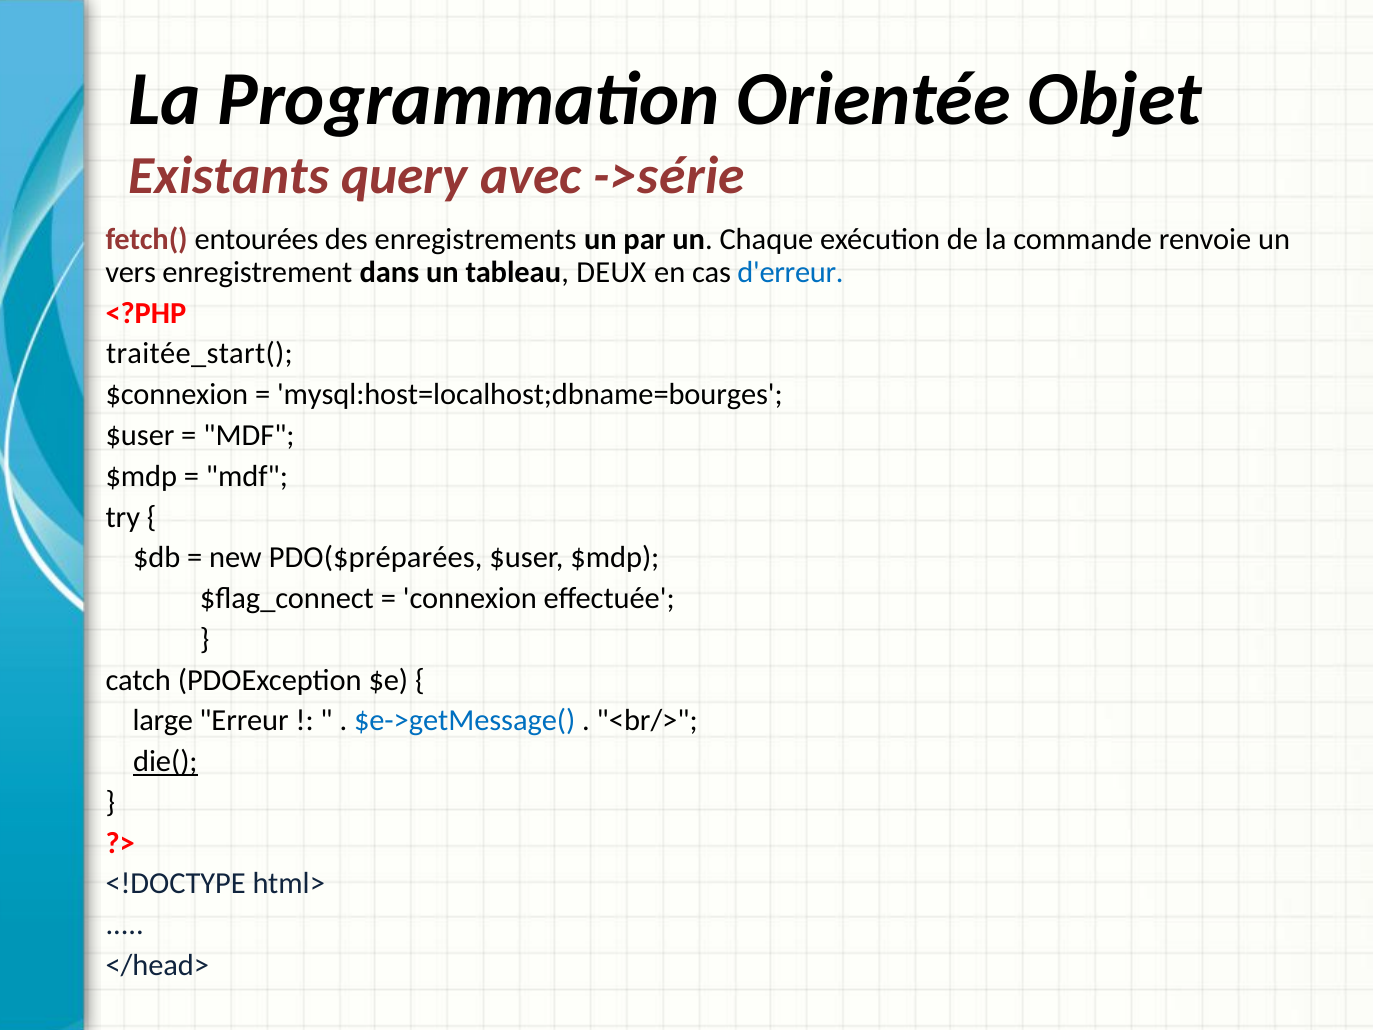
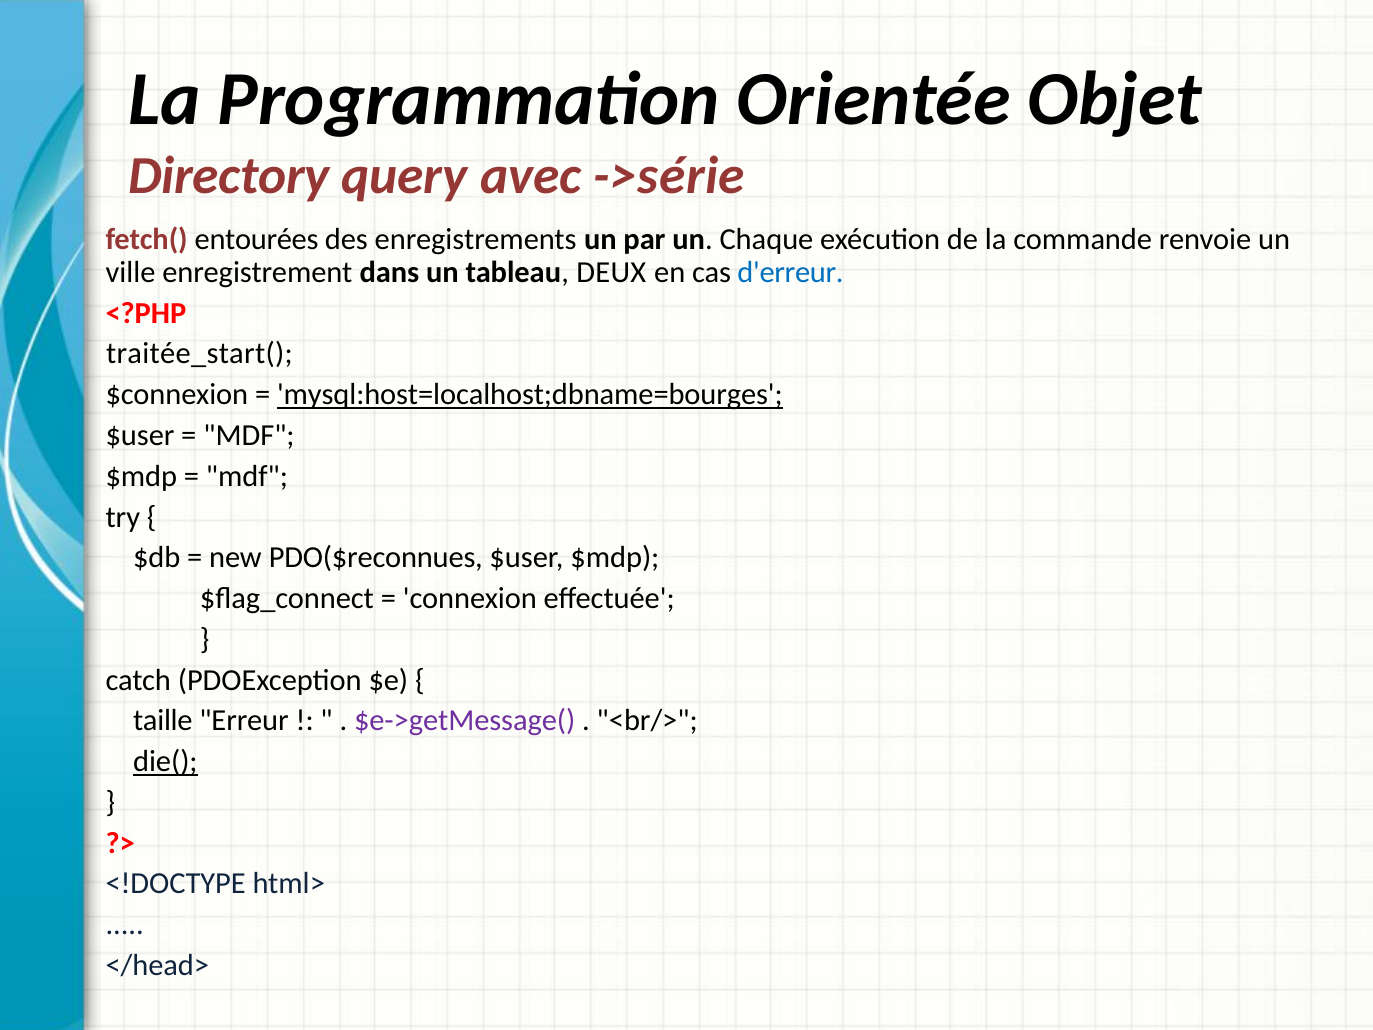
Existants: Existants -> Directory (229, 176)
vers: vers -> ville (131, 272)
mysql:host=localhost;dbname=bourges underline: none -> present (530, 395)
PDO($préparées: PDO($préparées -> PDO($reconnues (376, 558)
large: large -> taille (163, 721)
$e->getMessage( colour: blue -> purple (465, 721)
